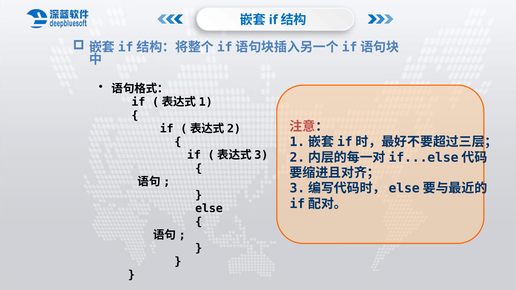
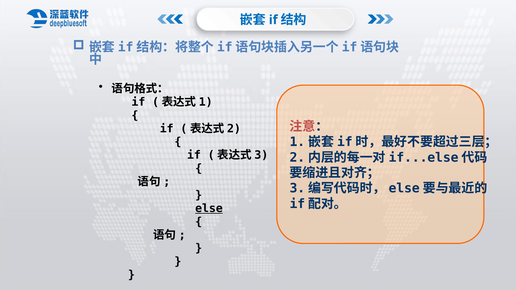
else underline: none -> present (209, 209)
